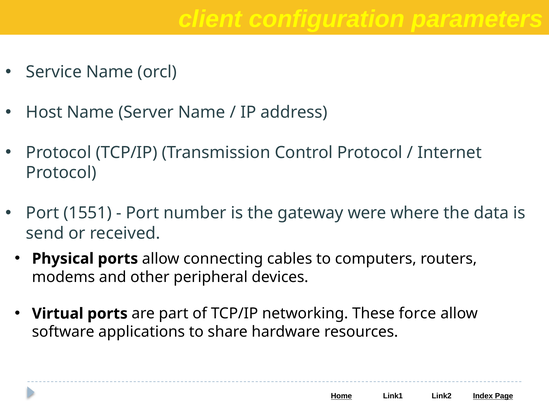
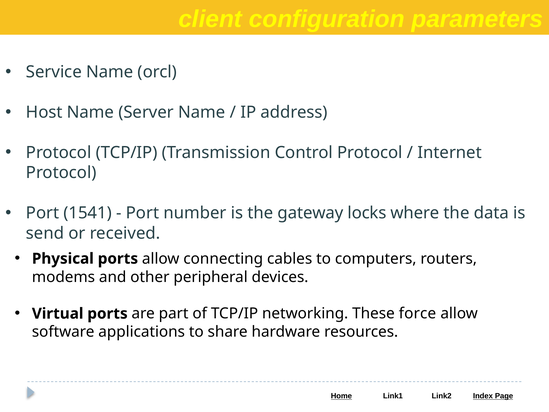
1551: 1551 -> 1541 (88, 213)
were: were -> locks (367, 213)
